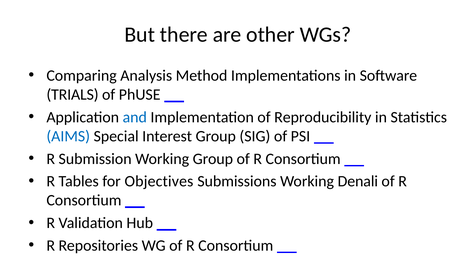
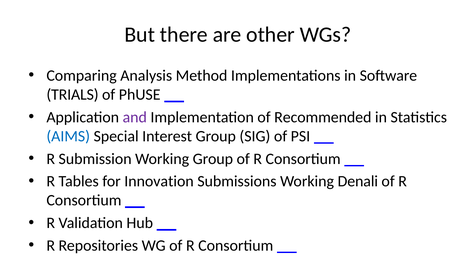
and colour: blue -> purple (135, 117)
Reproducibility: Reproducibility -> Recommended (323, 117)
Objectives: Objectives -> Innovation (159, 181)
